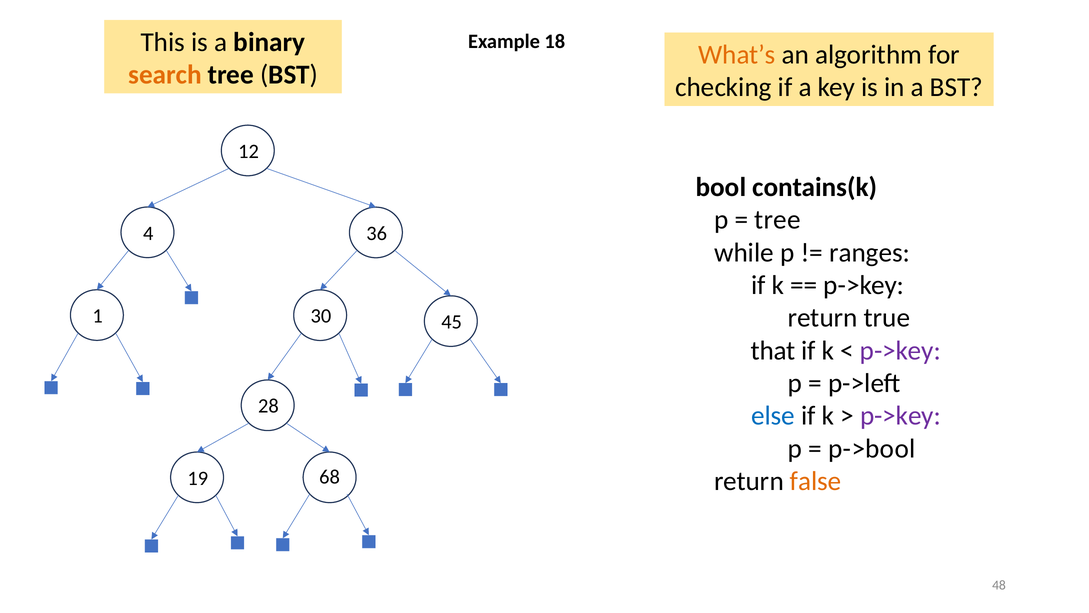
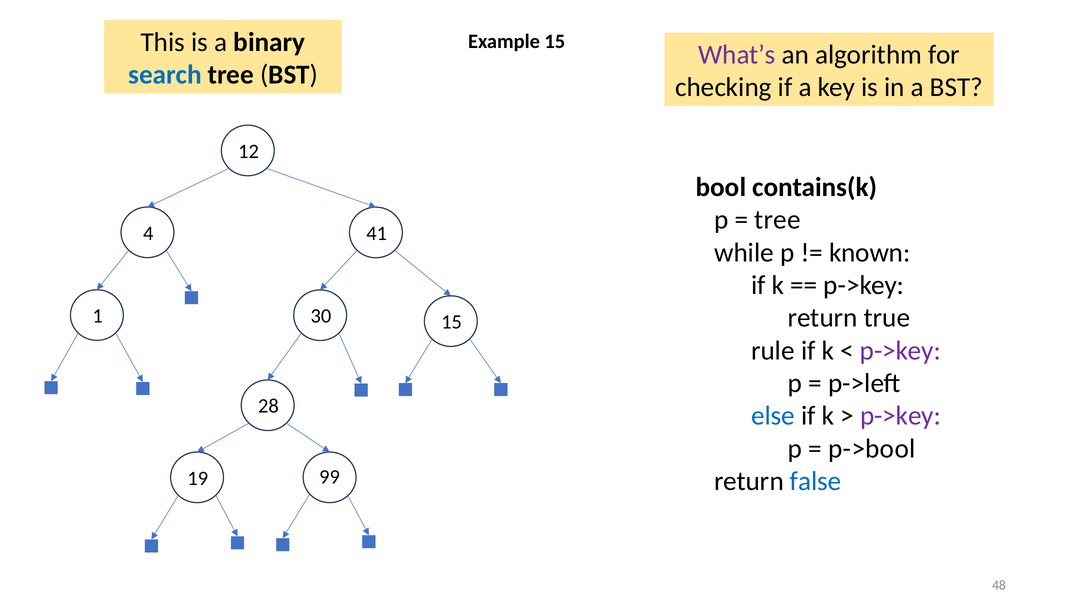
Example 18: 18 -> 15 (555, 42)
What’s colour: orange -> purple (737, 55)
search colour: orange -> blue (165, 75)
36: 36 -> 41 (377, 233)
ranges: ranges -> known (870, 252)
1 45: 45 -> 15 (452, 322)
that: that -> rule (773, 350)
68: 68 -> 99 (330, 477)
false colour: orange -> blue (816, 481)
